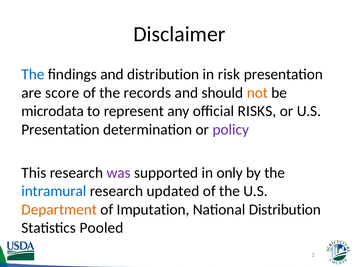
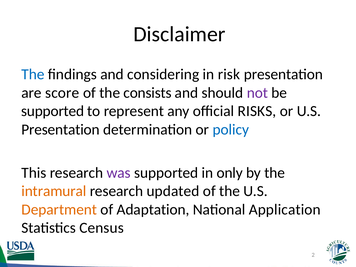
and distribution: distribution -> considering (163, 74)
records: records -> consists (148, 93)
not colour: orange -> purple (257, 93)
microdata: microdata -> supported (53, 111)
policy colour: purple -> blue (231, 130)
intramural colour: blue -> orange (54, 191)
Imputation: Imputation -> Adaptation (153, 210)
National Distribution: Distribution -> Application (285, 210)
Pooled: Pooled -> Census (102, 228)
